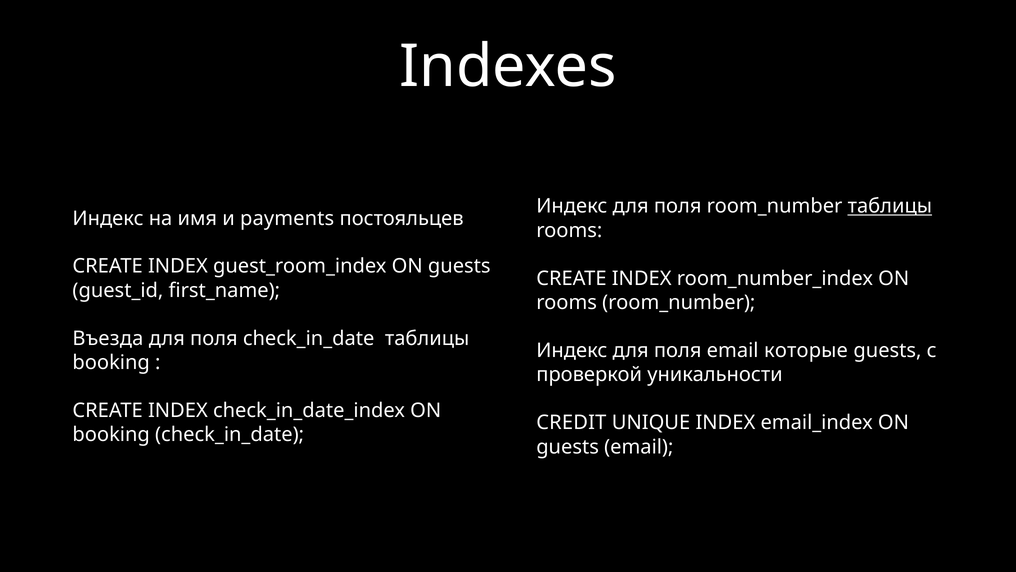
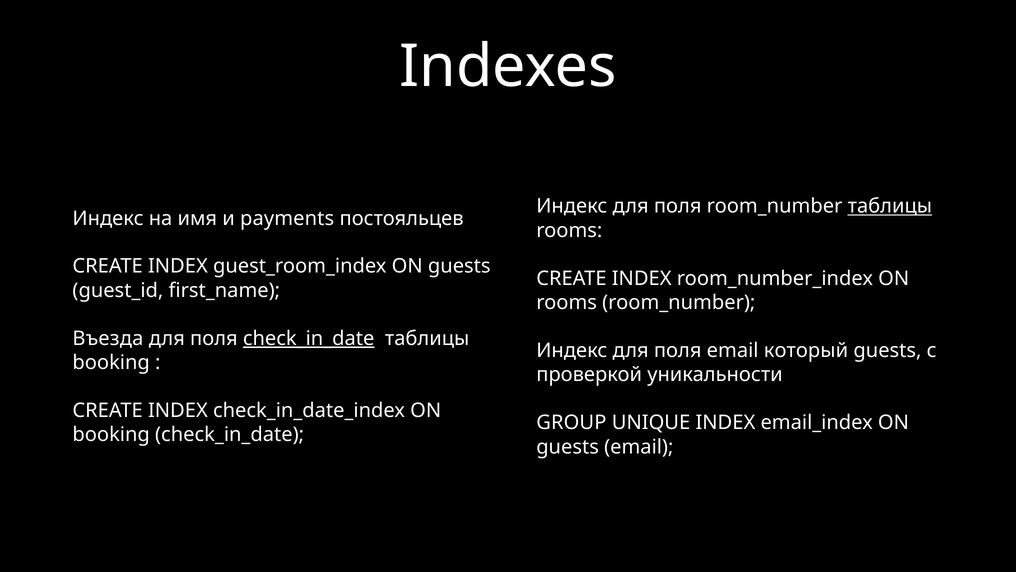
check_in_date underline: none -> present (309, 338)
которые: которые -> который (806, 350)
CREDIT: CREDIT -> GROUP (571, 422)
